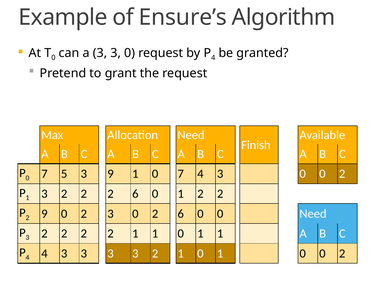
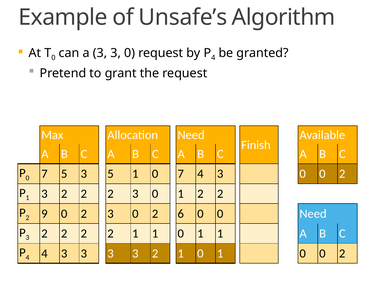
Ensure’s: Ensure’s -> Unsafe’s (183, 17)
3 9: 9 -> 5 (110, 174)
2 2 6: 6 -> 3 (135, 194)
